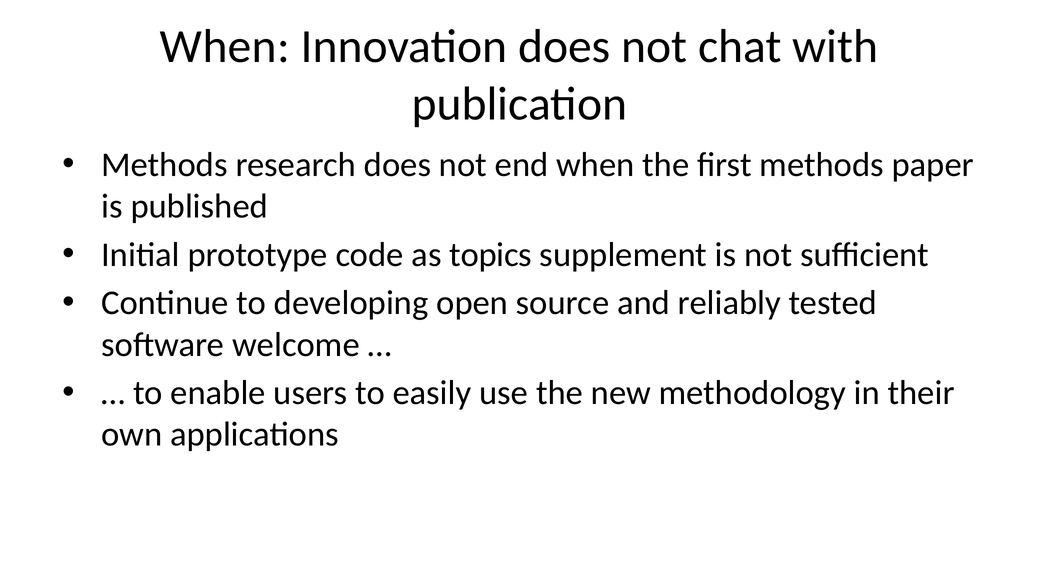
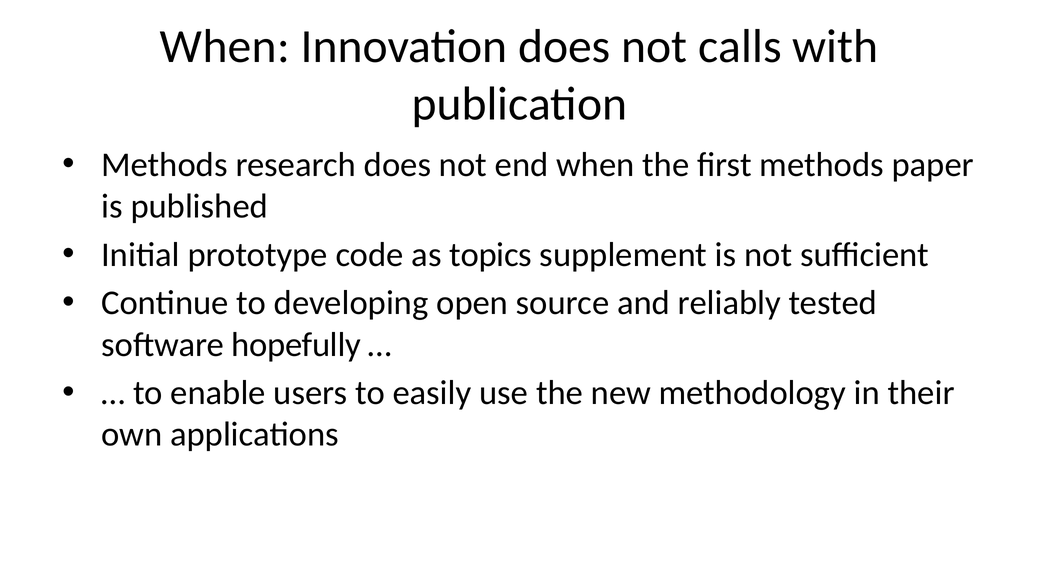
chat: chat -> calls (740, 47)
welcome: welcome -> hopefully (296, 345)
